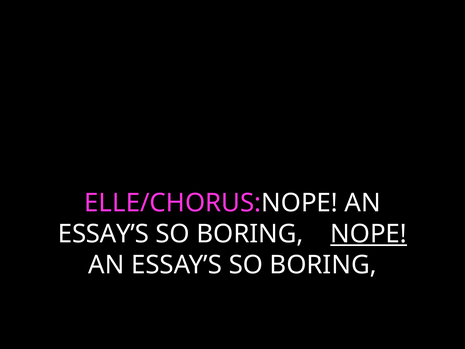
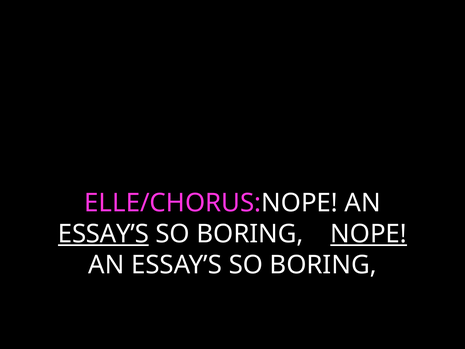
ESSAY’S underline: none -> present (103, 234)
